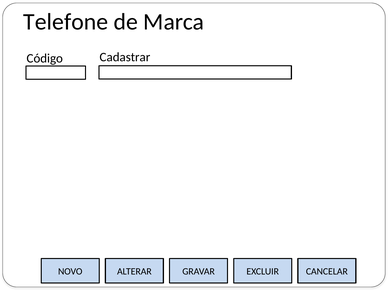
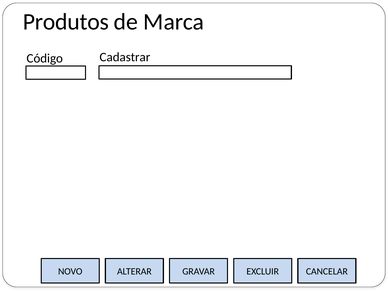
Telefone: Telefone -> Produtos (66, 22)
